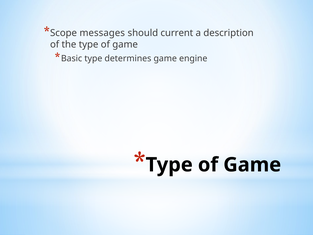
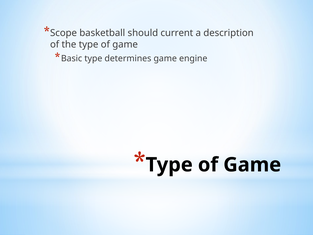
messages: messages -> basketball (102, 33)
